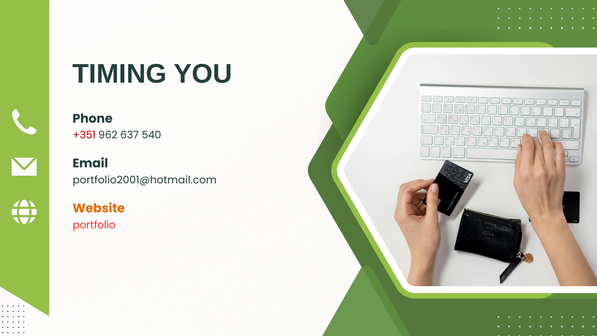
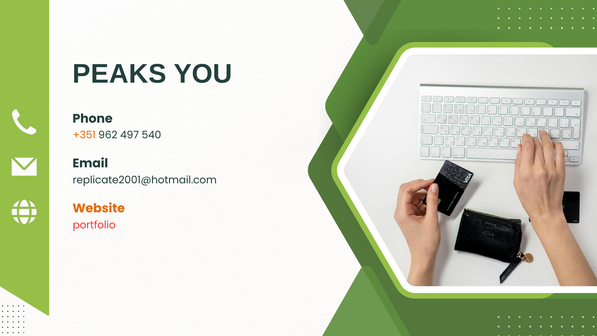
TIMING: TIMING -> PEAKS (120, 74)
+351 colour: red -> orange (84, 135)
637: 637 -> 497 (130, 135)
portfolio2001@hotmail.com: portfolio2001@hotmail.com -> replicate2001@hotmail.com (145, 180)
